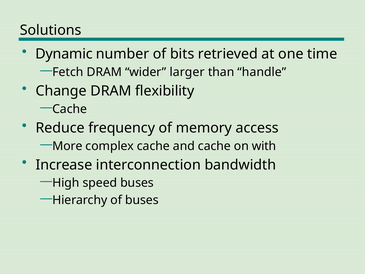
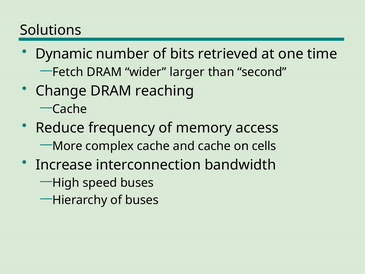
handle: handle -> second (262, 72)
flexibility: flexibility -> reaching (165, 91)
with: with -> cells (264, 146)
